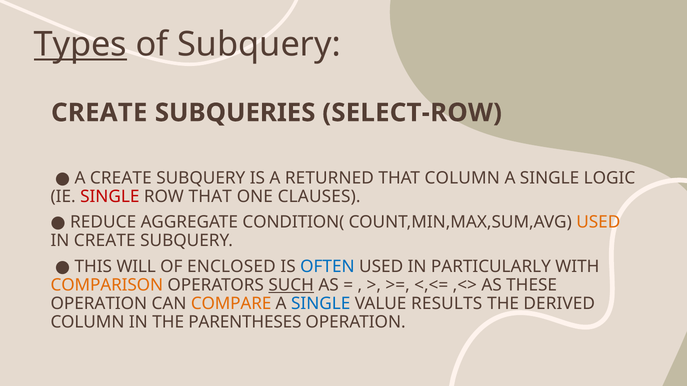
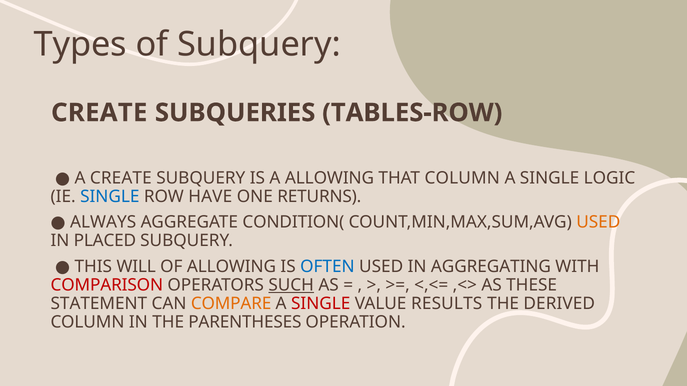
Types underline: present -> none (80, 45)
SELECT-ROW: SELECT-ROW -> TABLES-ROW (412, 113)
A RETURNED: RETURNED -> ALLOWING (330, 178)
SINGLE colour: red -> blue (110, 197)
ROW THAT: THAT -> HAVE (210, 197)
CLAUSES: CLAUSES -> RETURNS (319, 197)
REDUCE: REDUCE -> ALWAYS (103, 222)
IN CREATE: CREATE -> PLACED (105, 241)
OF ENCLOSED: ENCLOSED -> ALLOWING (232, 267)
PARTICULARLY: PARTICULARLY -> AGGREGATING (491, 267)
COMPARISON colour: orange -> red (107, 285)
OPERATION: OPERATION -> STATEMENT (99, 304)
SINGLE colour: blue -> red (321, 304)
